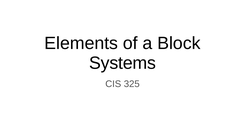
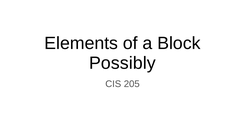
Systems: Systems -> Possibly (122, 63)
325: 325 -> 205 (132, 84)
